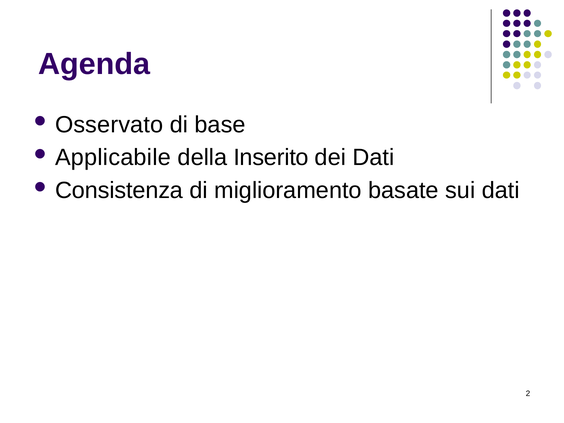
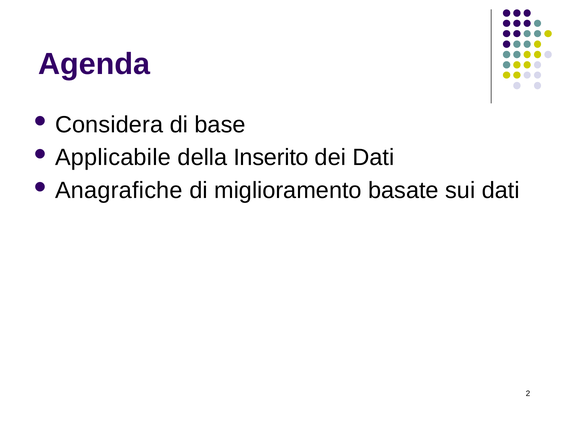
Osservato: Osservato -> Considera (109, 125)
Consistenza: Consistenza -> Anagrafiche (119, 190)
